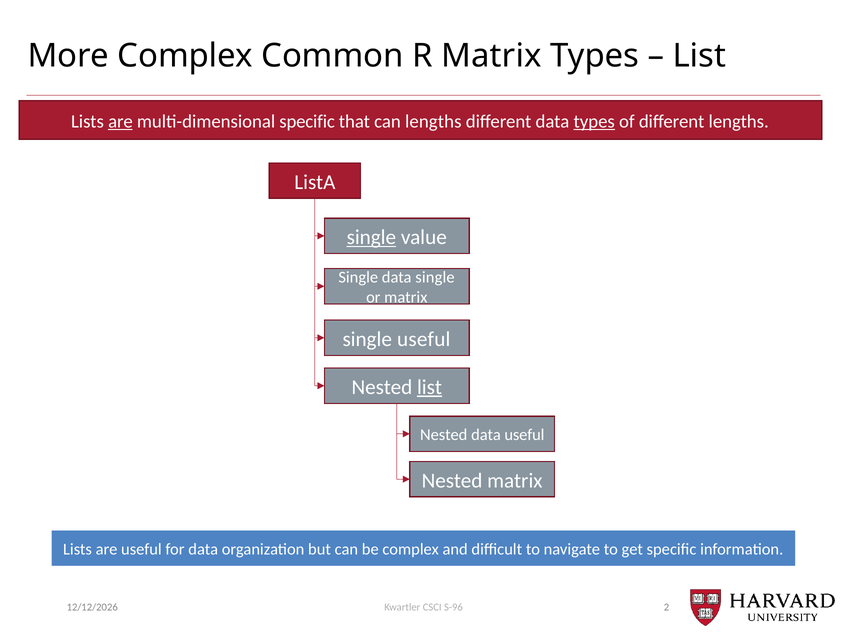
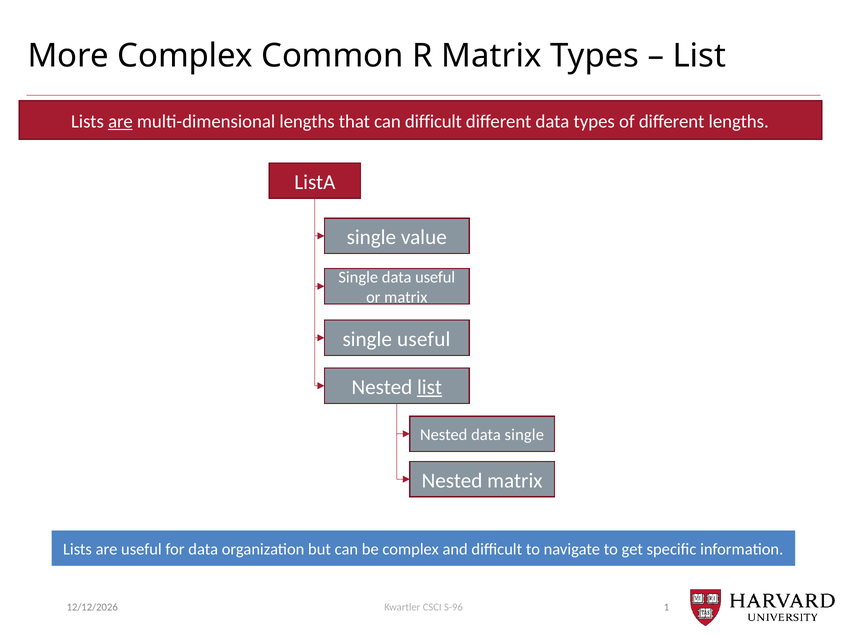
multi-dimensional specific: specific -> lengths (307, 121)
can lengths: lengths -> difficult (433, 121)
types underline: present -> none (594, 121)
single underline: present -> none (371, 237)
data single: single -> useful (435, 277)
data useful: useful -> single (524, 434)
2: 2 -> 1 (666, 606)
